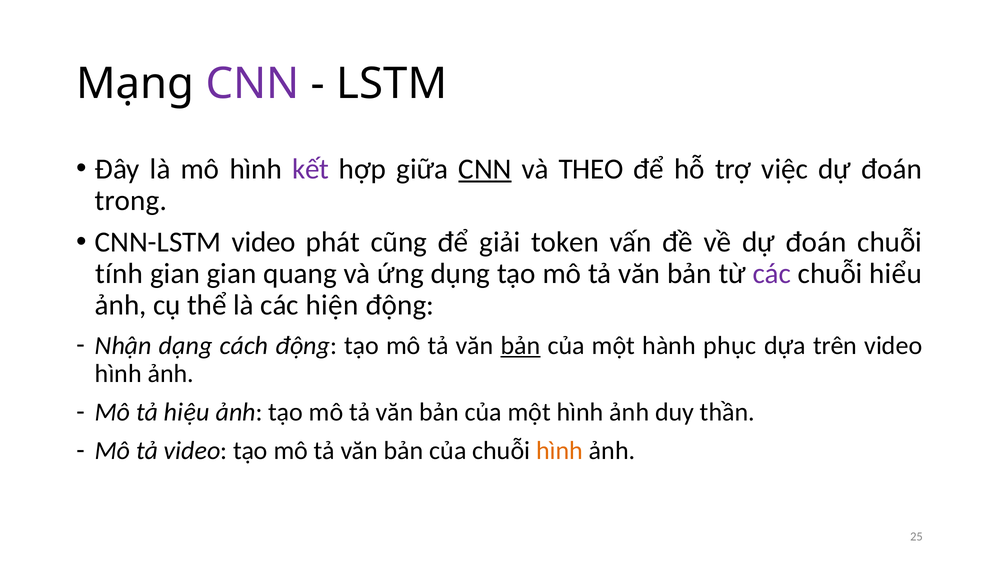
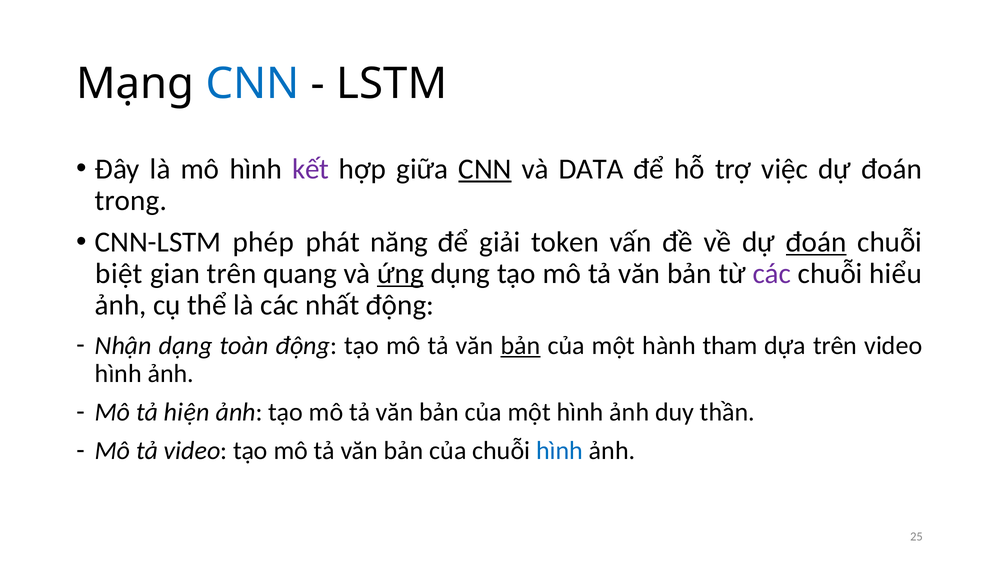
CNN colour: purple -> blue (253, 84)
THEO: THEO -> DATA (591, 169)
CNN-LSTM video: video -> phép (263, 242)
cũng: cũng -> năng (399, 242)
đoán underline: none -> present (816, 242)
tính: tính -> biệt (119, 274)
gian gian: gian -> trên (232, 274)
ứng underline: none -> present (400, 274)
hiện: hiện -> nhất (332, 305)
cách: cách -> toàn (244, 345)
phục: phục -> tham (730, 345)
hiệu: hiệu -> hiện (187, 412)
hình colour: orange -> blue (560, 450)
